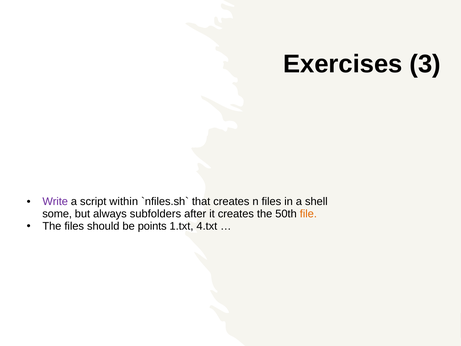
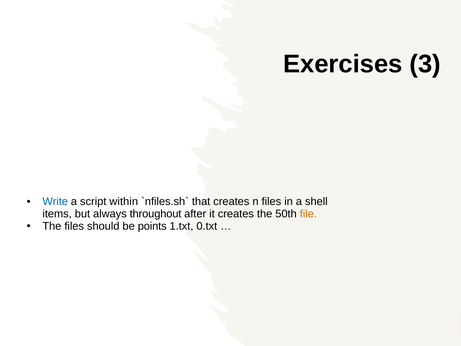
Write colour: purple -> blue (55, 201)
some: some -> items (57, 214)
subfolders: subfolders -> throughout (156, 214)
4.txt: 4.txt -> 0.txt (207, 226)
